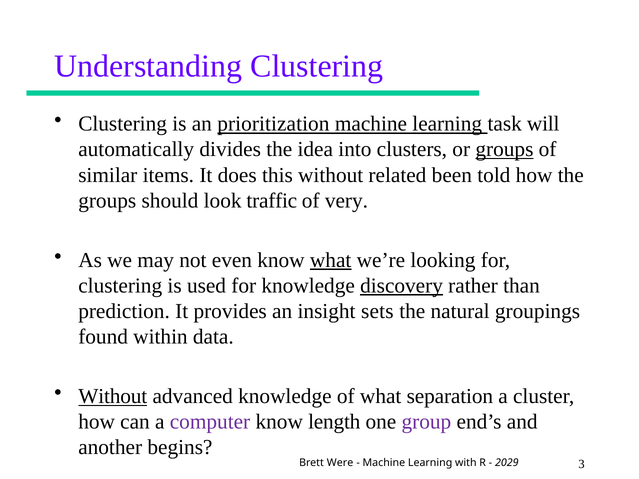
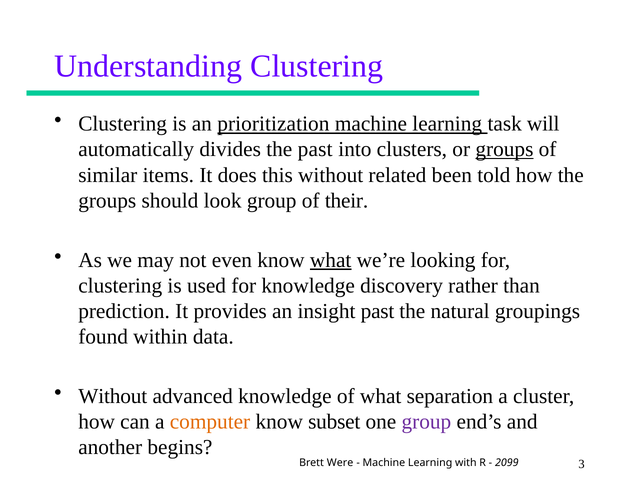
the idea: idea -> past (315, 150)
look traffic: traffic -> group (272, 201)
very: very -> their (347, 201)
discovery underline: present -> none (402, 286)
insight sets: sets -> past (378, 311)
Without underline: present -> none (113, 397)
computer colour: purple -> orange (210, 422)
length: length -> subset (334, 422)
2029: 2029 -> 2099 (507, 463)
